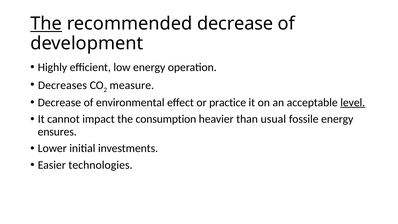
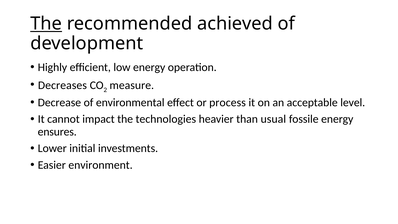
recommended decrease: decrease -> achieved (235, 24)
practice: practice -> process (228, 102)
level underline: present -> none (353, 102)
consumption: consumption -> technologies (166, 119)
technologies: technologies -> environment (101, 165)
